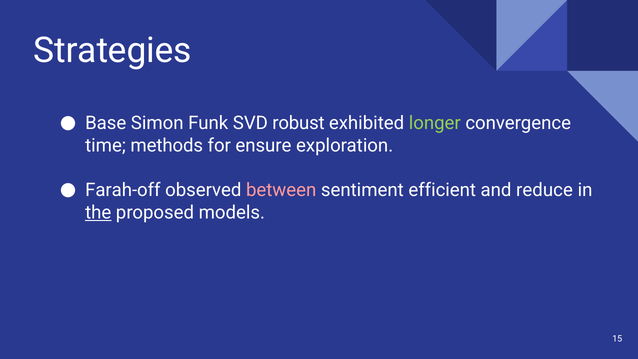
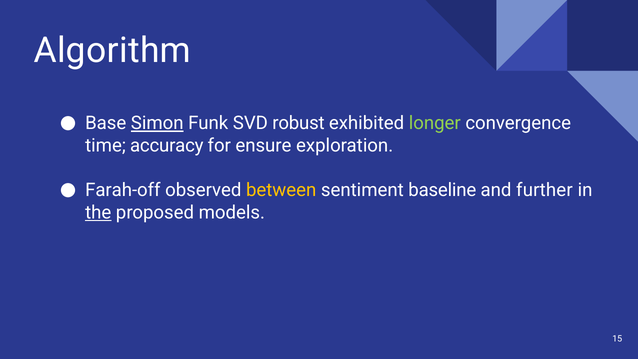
Strategies: Strategies -> Algorithm (112, 51)
Simon underline: none -> present (157, 123)
methods: methods -> accuracy (167, 146)
between colour: pink -> yellow (281, 190)
efficient: efficient -> baseline (442, 190)
reduce: reduce -> further (544, 190)
